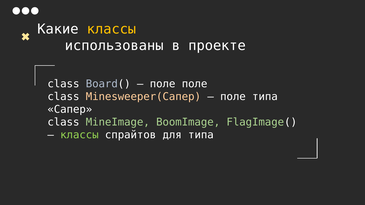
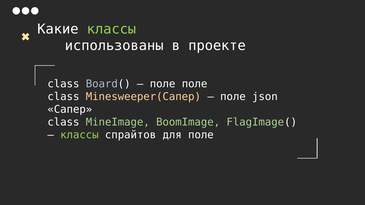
классы colour: yellow -> light green (112, 29)
поле типа: типа -> json (265, 97)
для типа: типа -> поле (201, 135)
